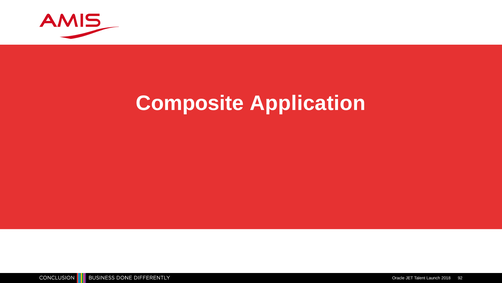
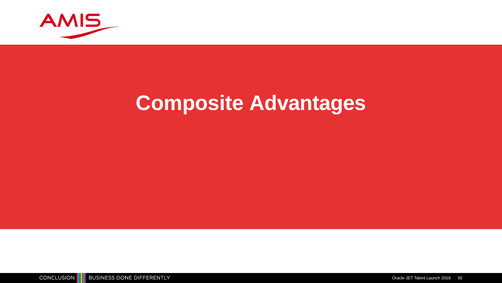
Application: Application -> Advantages (308, 103)
